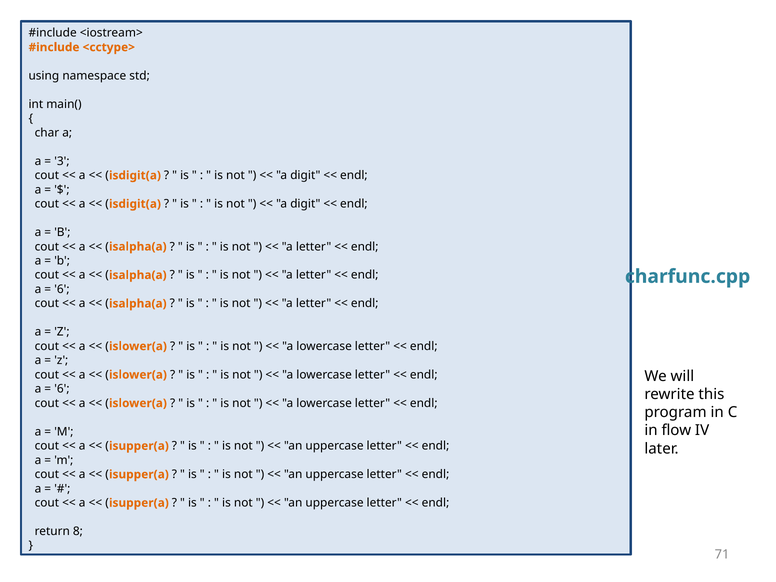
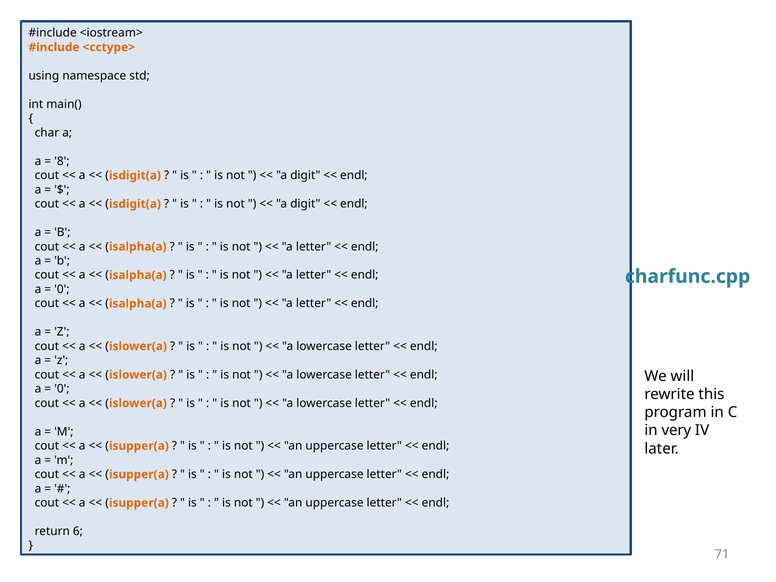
3: 3 -> 8 (62, 161)
6: 6 -> 0 (62, 289)
6: 6 -> 0 (62, 389)
flow: flow -> very (676, 430)
8: 8 -> 6 (78, 531)
